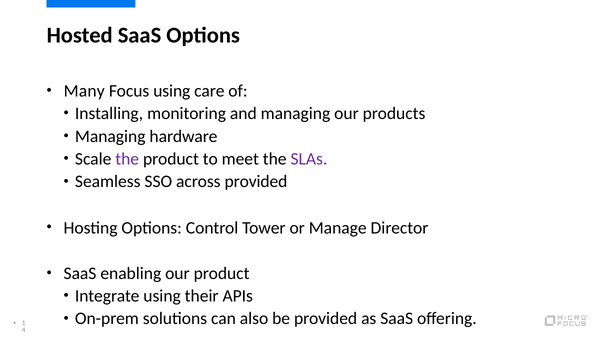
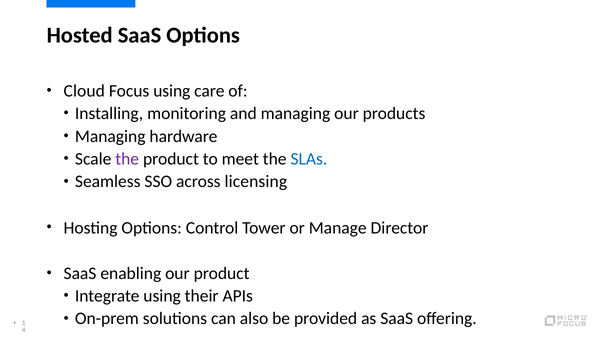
Many: Many -> Cloud (84, 91)
SLAs colour: purple -> blue (309, 159)
across provided: provided -> licensing (256, 182)
